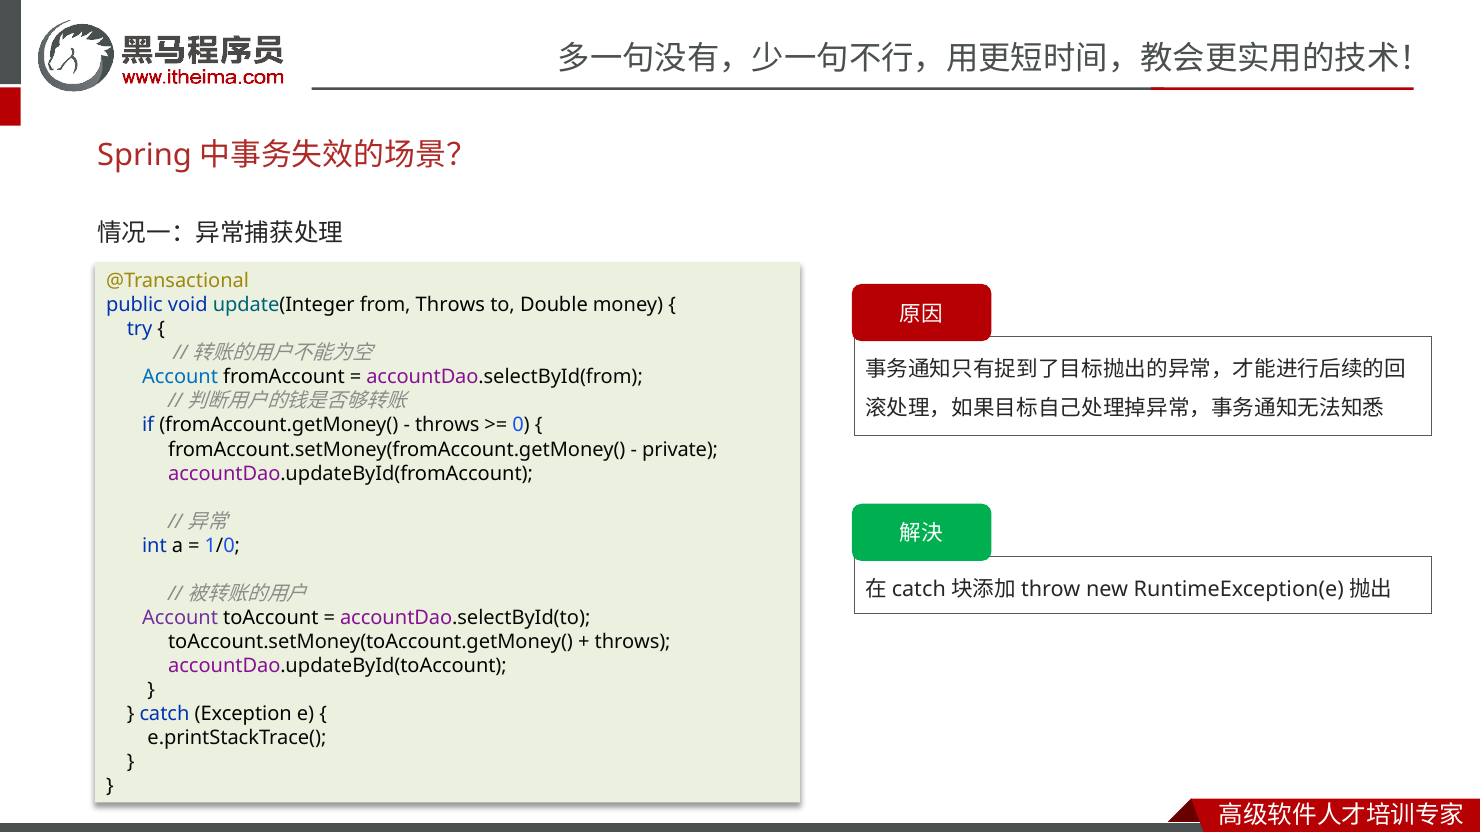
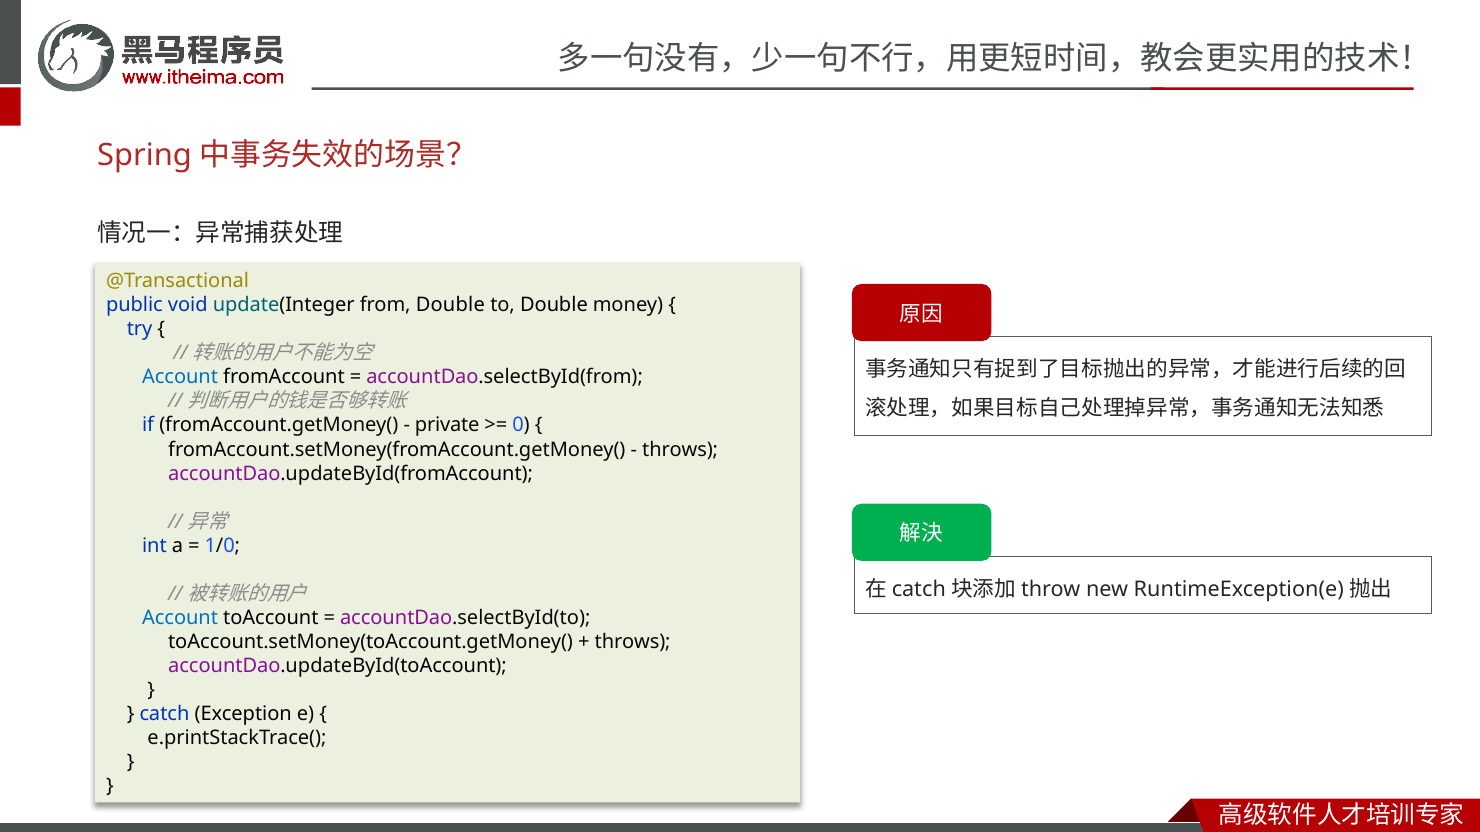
from Throws: Throws -> Double (450, 305)
throws: throws -> private (447, 426)
private: private -> throws (680, 450)
Account colour: purple -> blue (180, 618)
